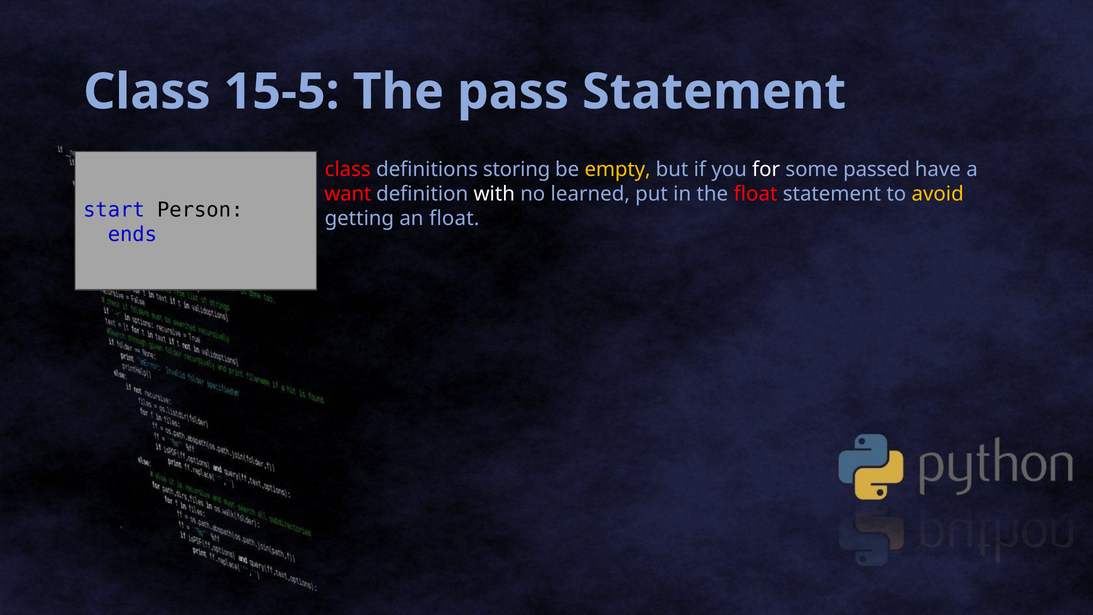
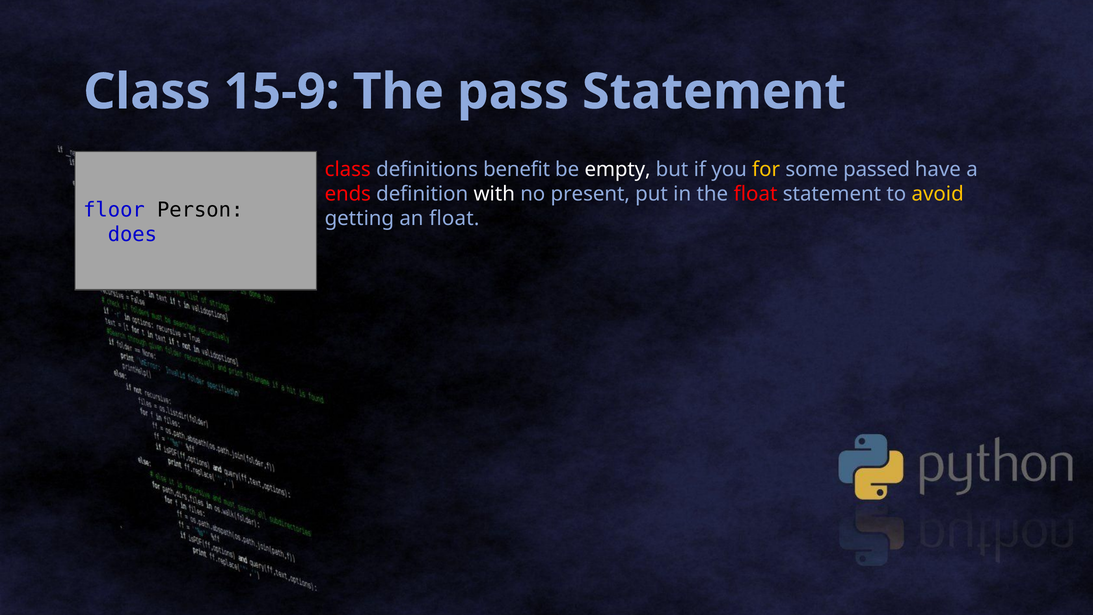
15-5: 15-5 -> 15-9 (282, 92)
storing: storing -> benefit (517, 169)
empty colour: yellow -> white (618, 169)
for colour: white -> yellow (766, 169)
want: want -> ends (348, 194)
learned: learned -> present (590, 194)
start: start -> floor (114, 210)
ends: ends -> does (132, 234)
